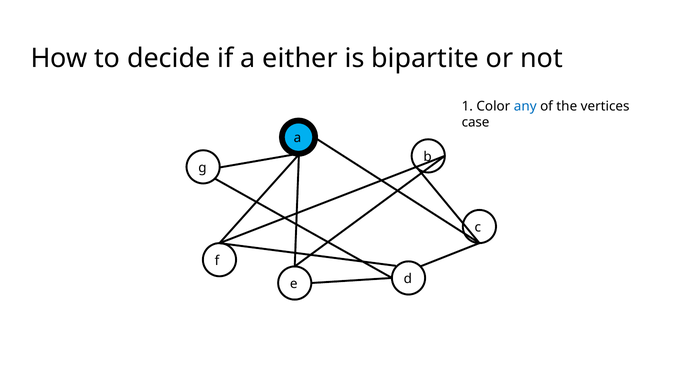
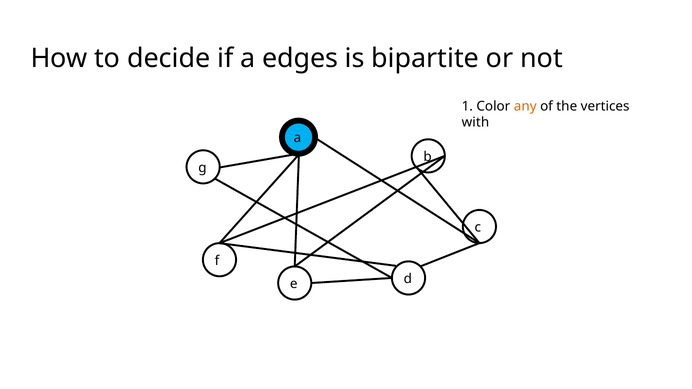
either: either -> edges (300, 59)
any colour: blue -> orange (525, 106)
case: case -> with (475, 123)
